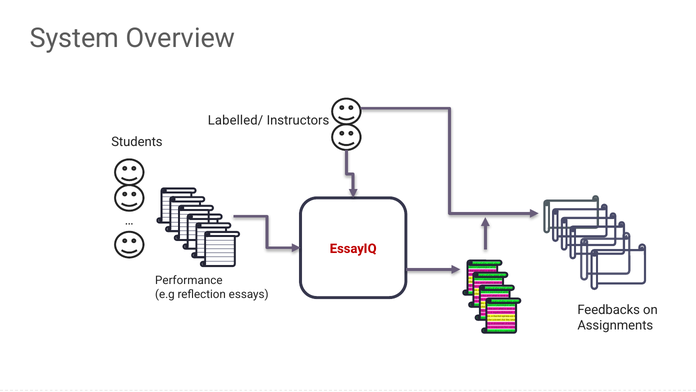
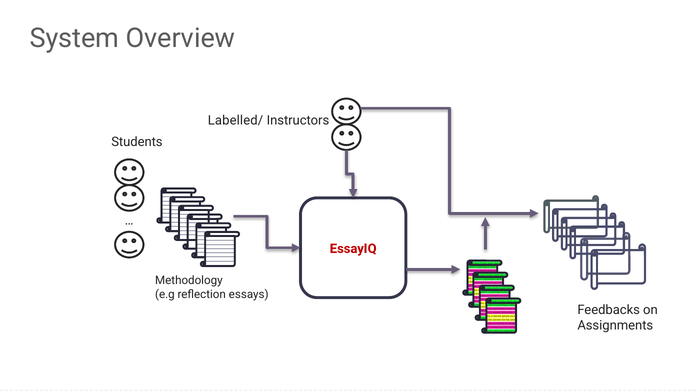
Performance: Performance -> Methodology (189, 280)
